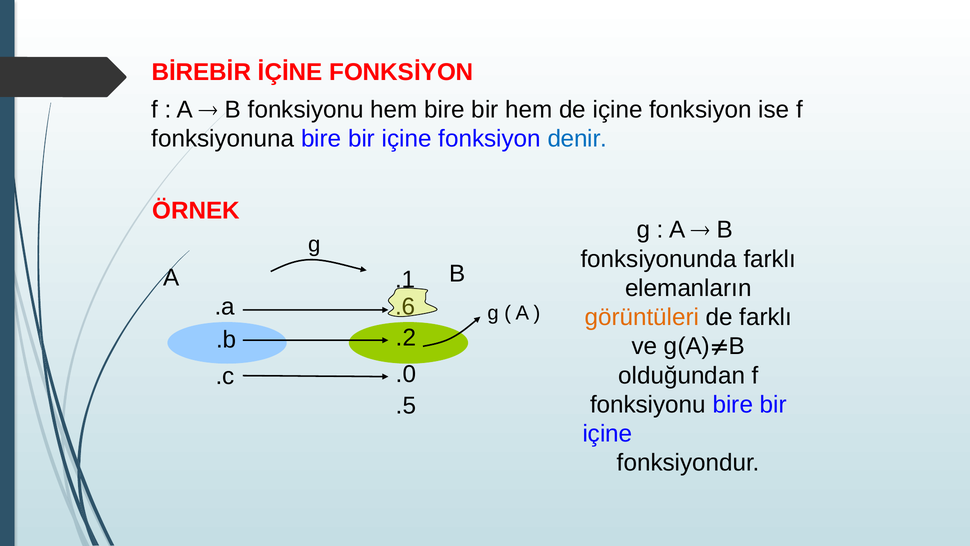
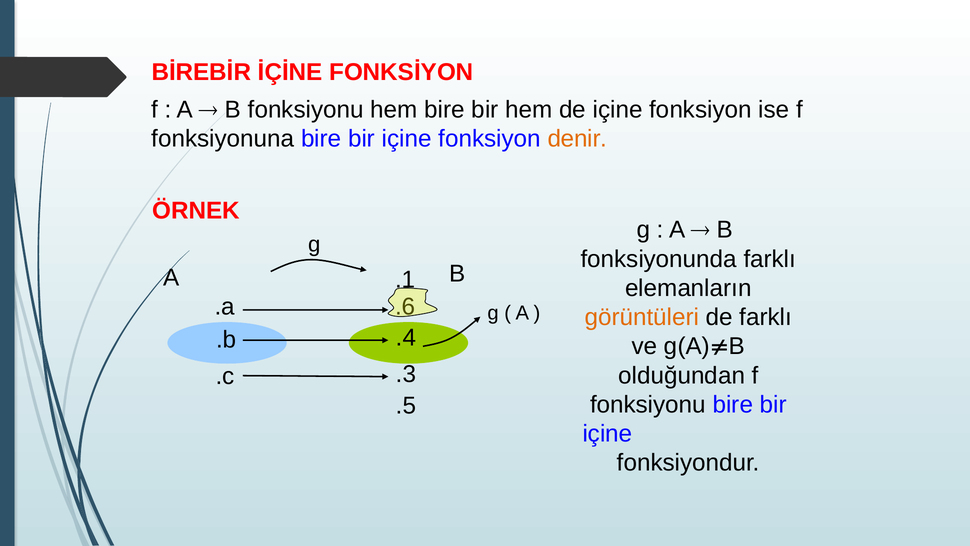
denir colour: blue -> orange (577, 139)
.2: .2 -> .4 (406, 337)
.0: .0 -> .3 (406, 374)
